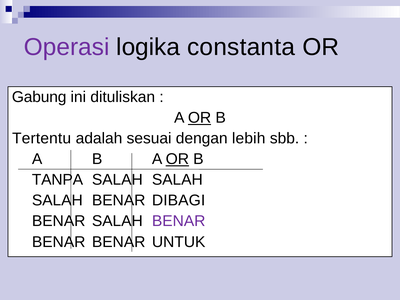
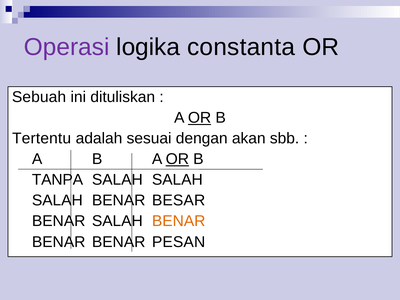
Gabung: Gabung -> Sebuah (39, 97)
lebih: lebih -> akan (249, 138)
DIBAGI: DIBAGI -> BESAR (179, 200)
BENAR colour: purple -> orange (179, 221)
UNTUK: UNTUK -> PESAN (179, 242)
